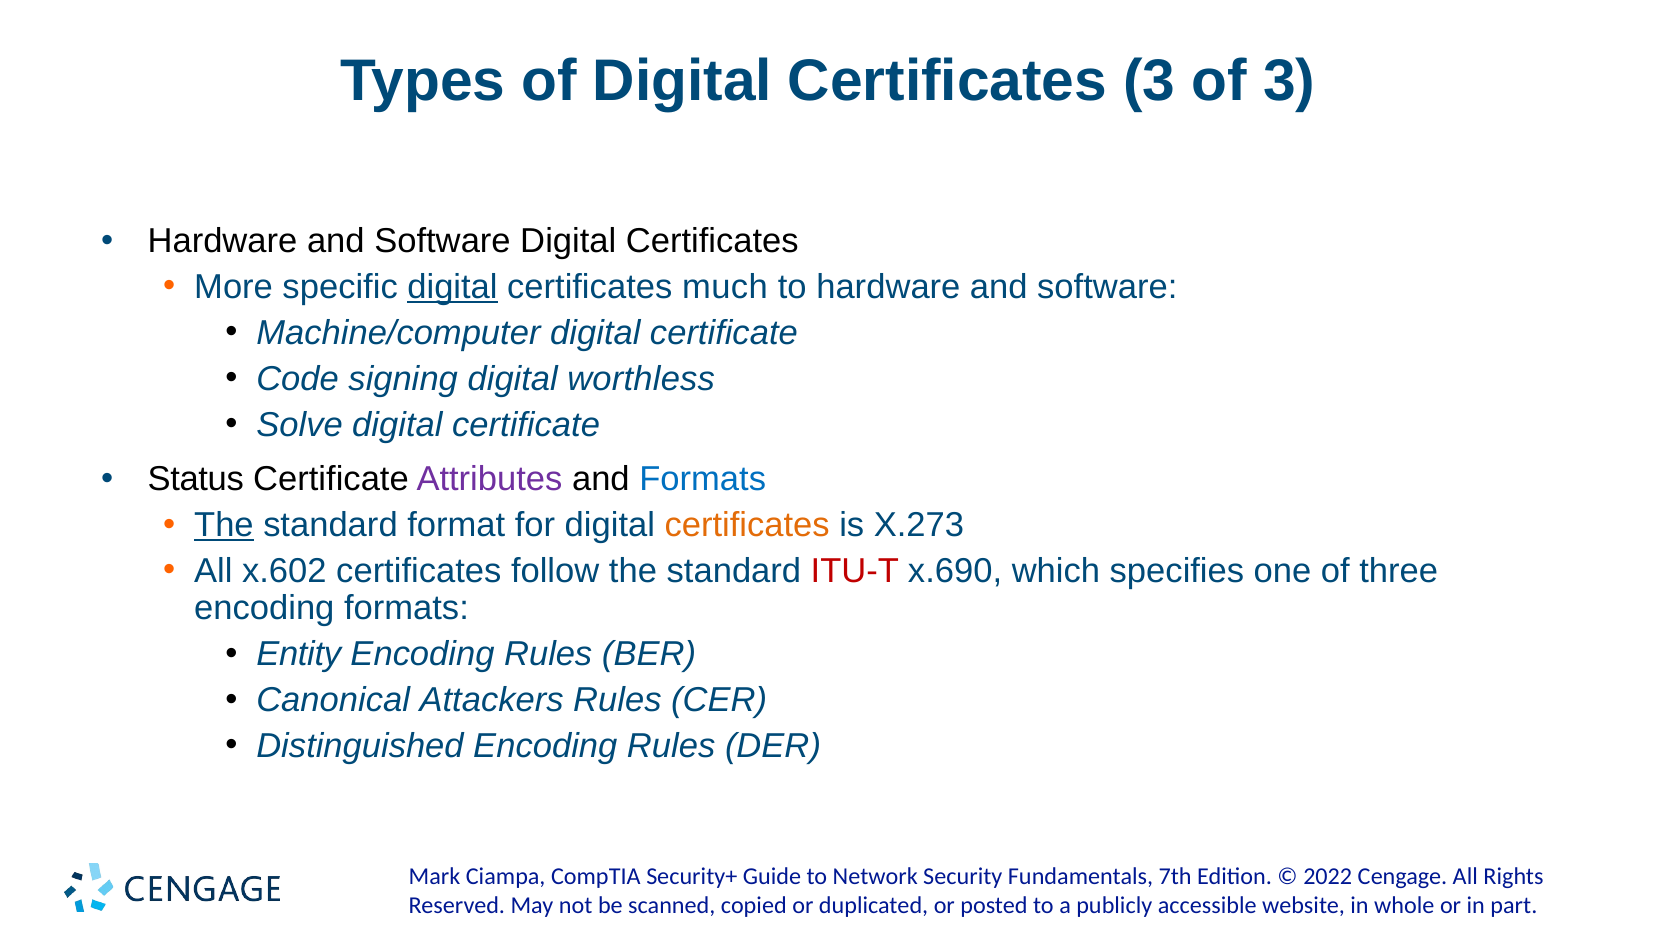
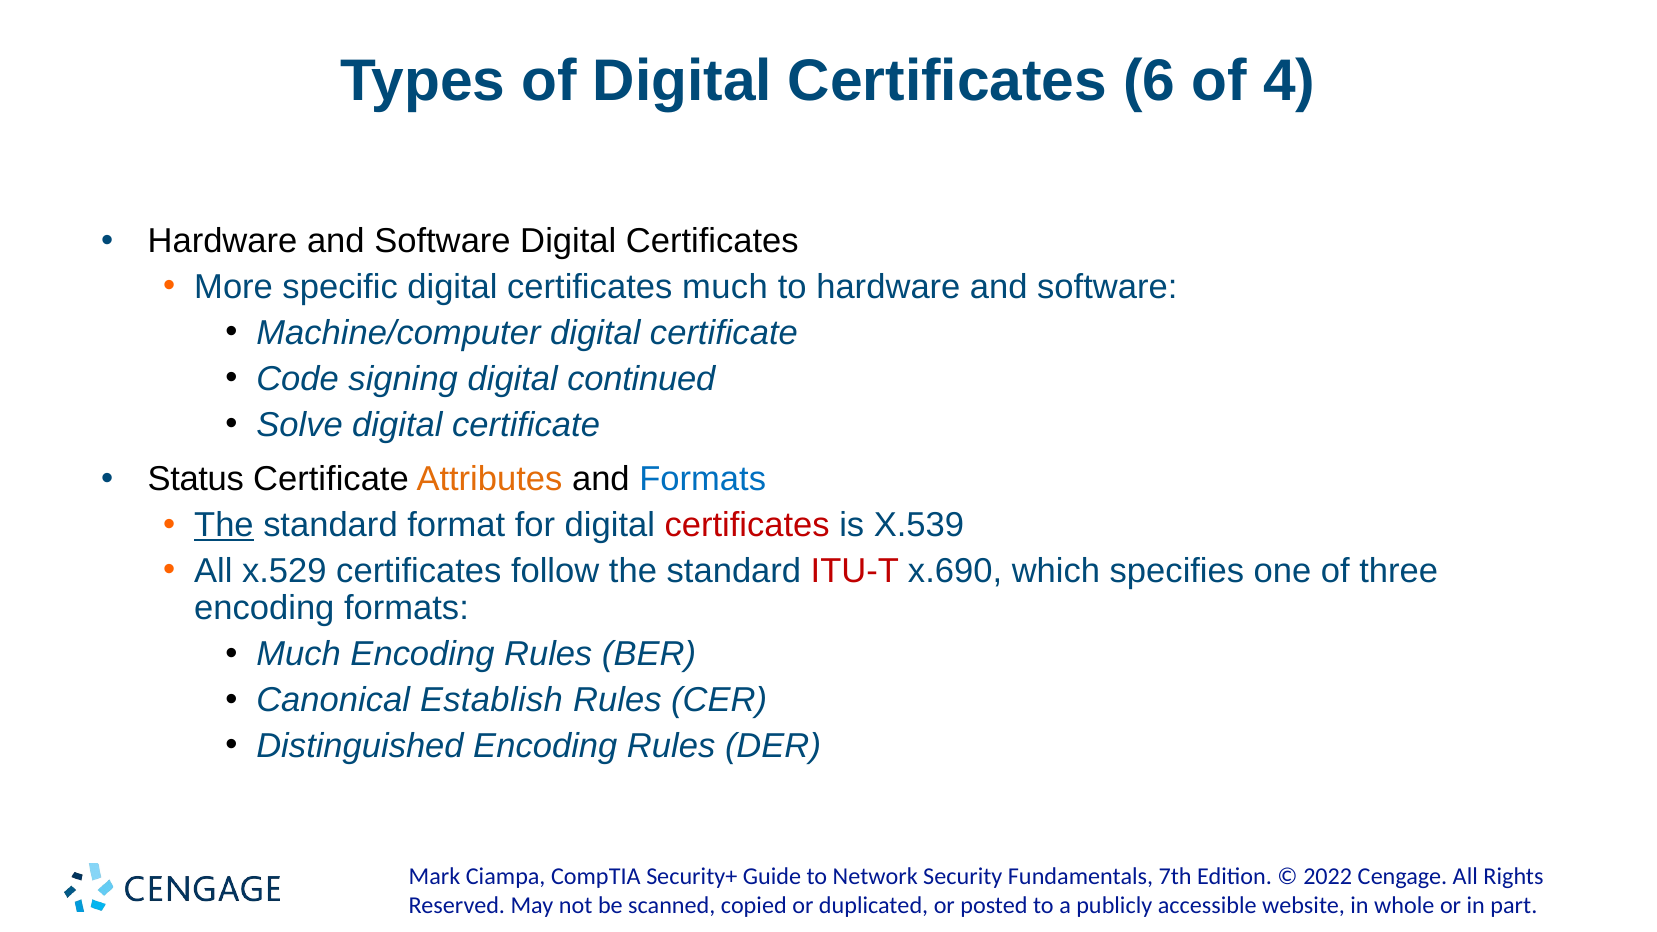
Certificates 3: 3 -> 6 (1149, 81)
of 3: 3 -> 4 (1289, 81)
digital underline: present -> none (452, 287)
worthless: worthless -> continued (641, 379)
Attributes colour: purple -> orange (489, 479)
certificates colour: orange -> red (747, 525)
X.273: X.273 -> X.539 (919, 525)
x.602: x.602 -> x.529 (284, 571)
Entity: Entity -> Much (299, 654)
Attackers: Attackers -> Establish (491, 700)
